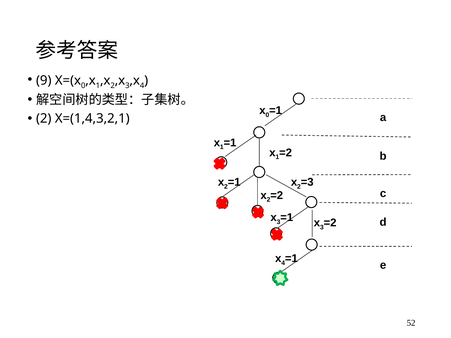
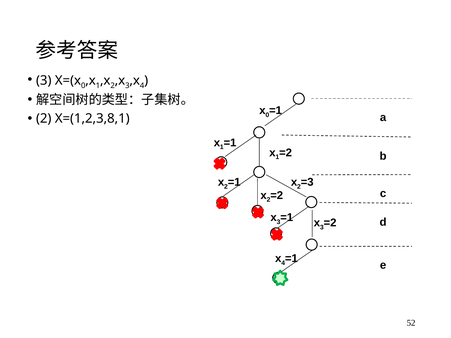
9: 9 -> 3 (44, 81)
X=(1,4,3,2,1: X=(1,4,3,2,1 -> X=(1,2,3,8,1 (92, 119)
